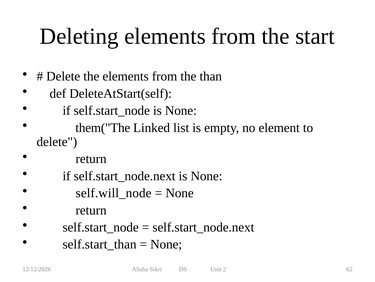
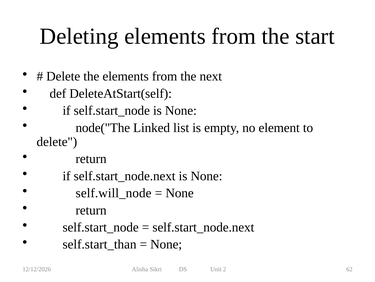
than: than -> next (211, 76)
them("The: them("The -> node("The (103, 127)
